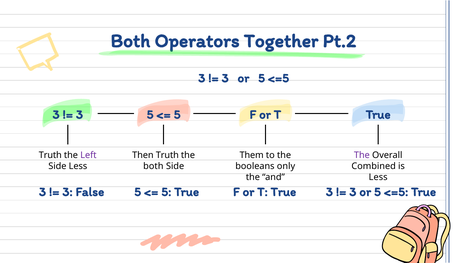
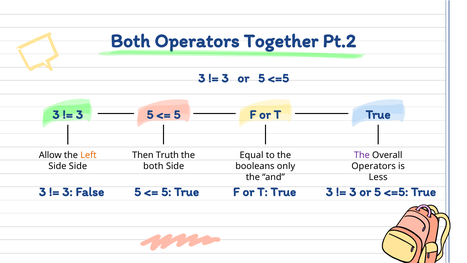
Truth: Truth -> Allow (50, 155)
Left colour: purple -> orange (88, 155)
Them: Them -> Equal (252, 155)
Side Less: Less -> Side (78, 166)
Combined: Combined -> Operators (374, 166)
